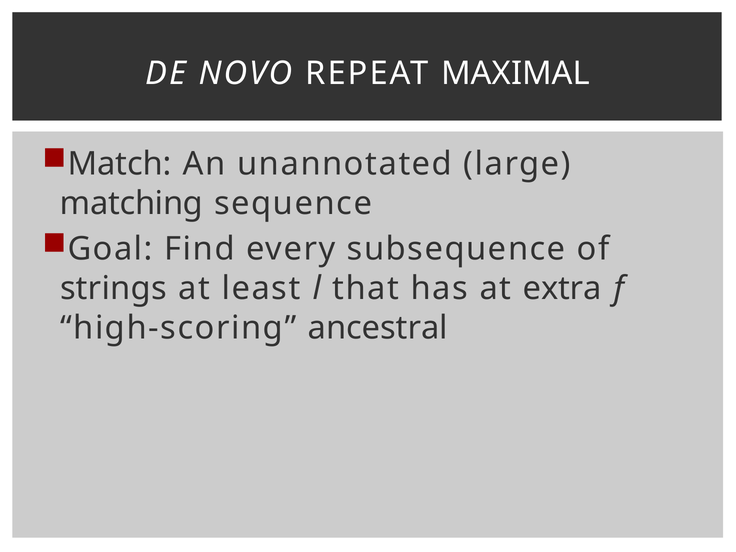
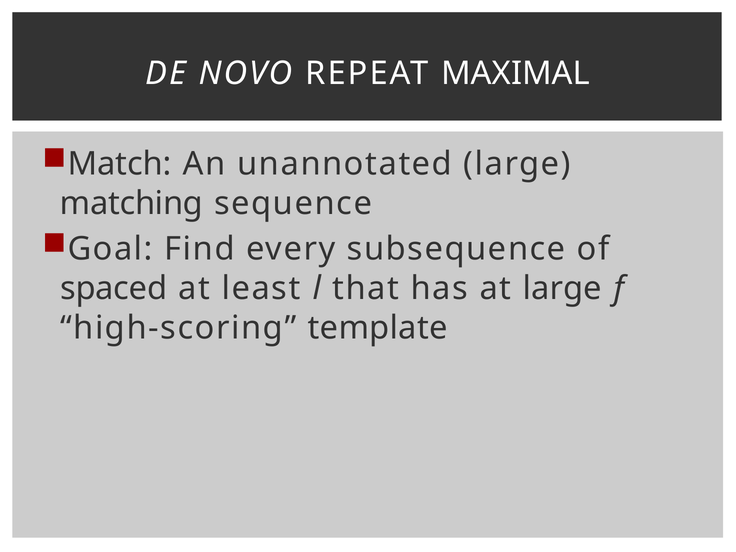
strings: strings -> spaced (114, 288)
at extra: extra -> large (562, 288)
ancestral: ancestral -> template (378, 328)
